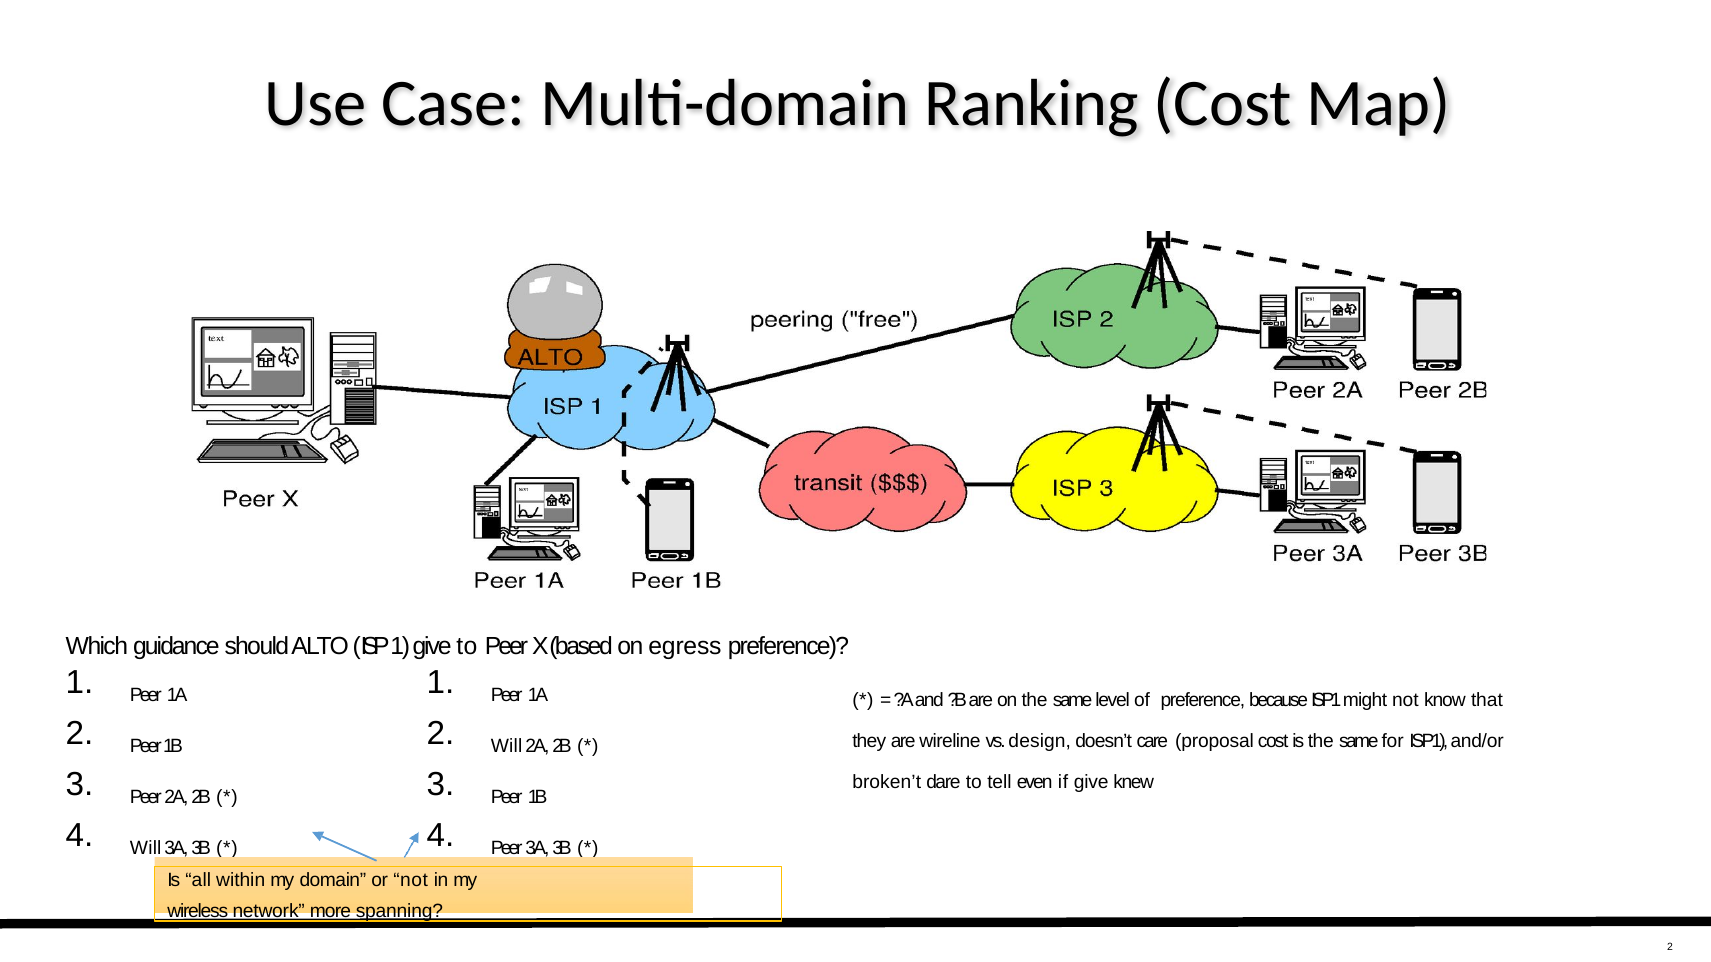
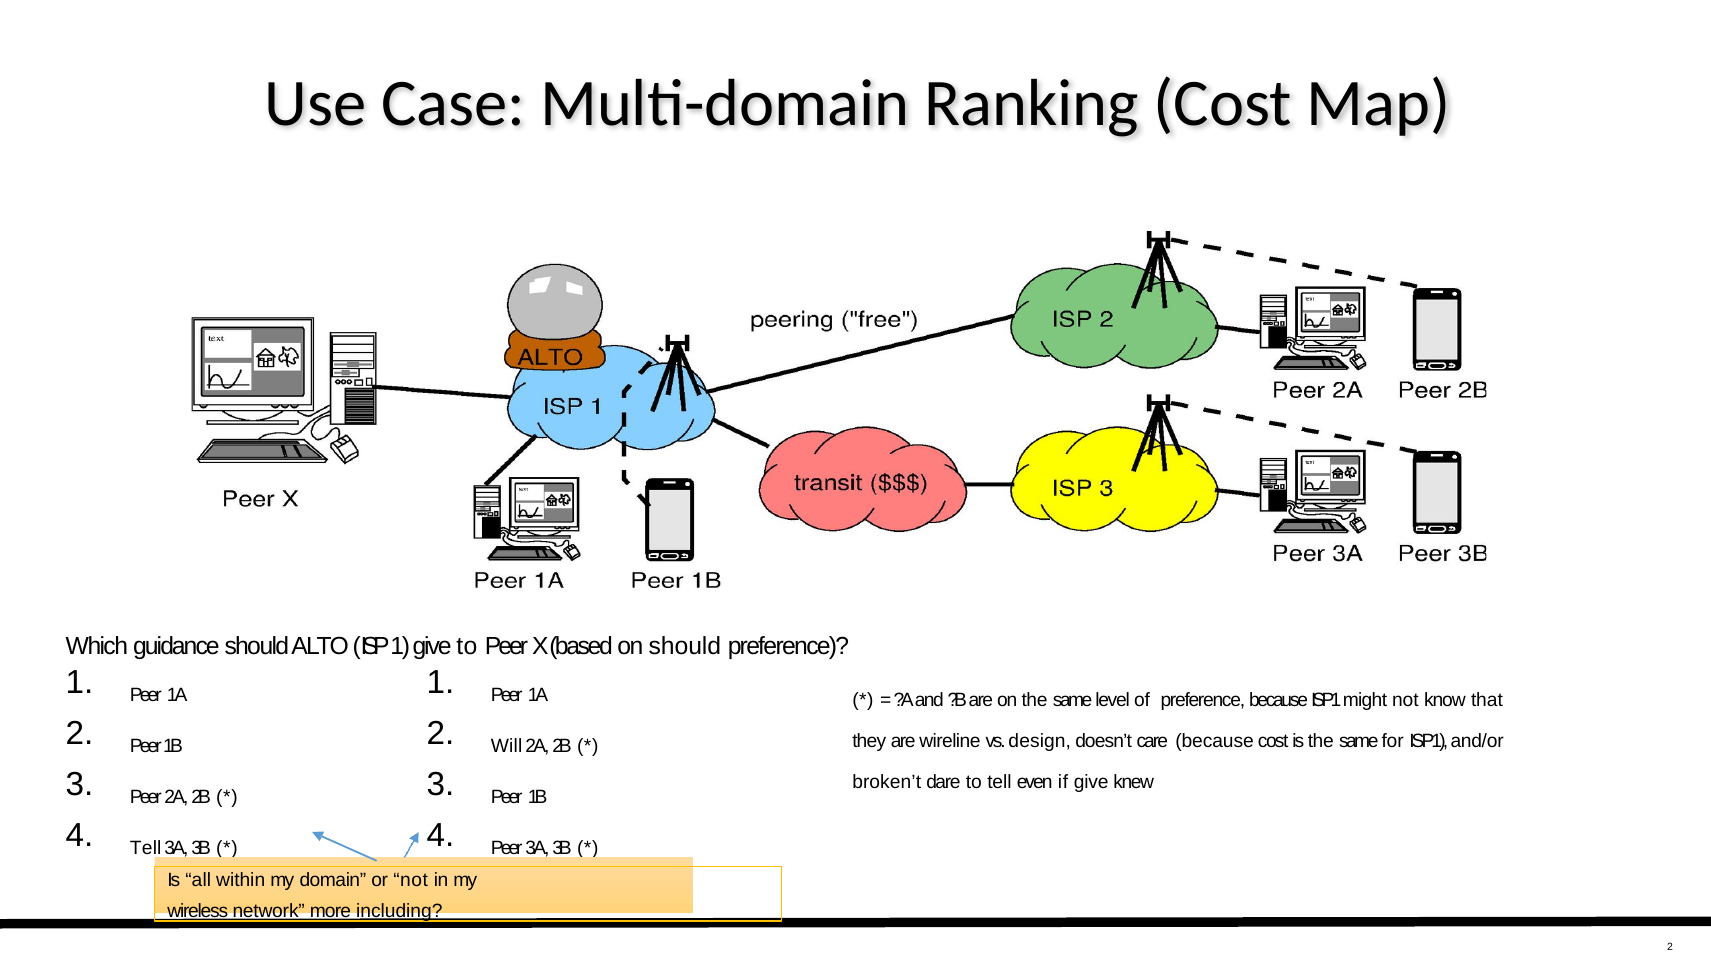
on egress: egress -> should (685, 646)
care proposal: proposal -> because (1214, 742)
Will: Will -> Tell (146, 848)
spanning: spanning -> including (399, 911)
